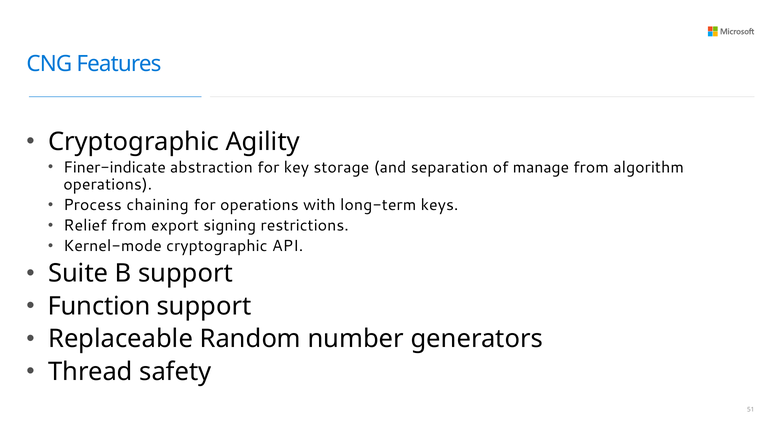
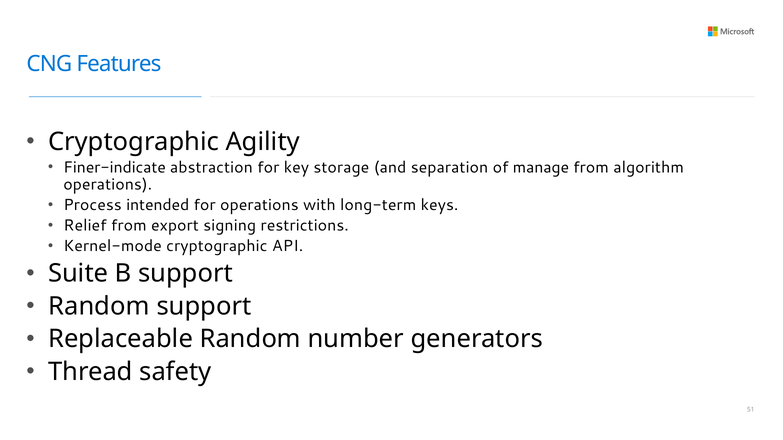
chaining: chaining -> intended (158, 205)
Function: Function -> Random (99, 306)
